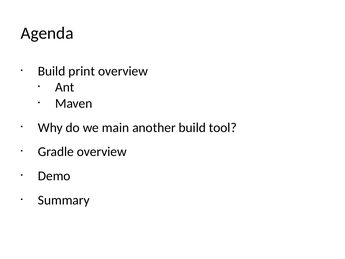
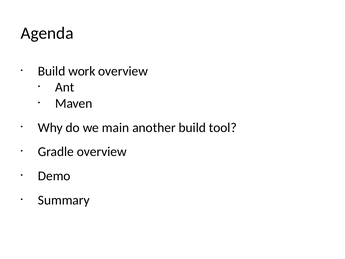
print: print -> work (82, 71)
